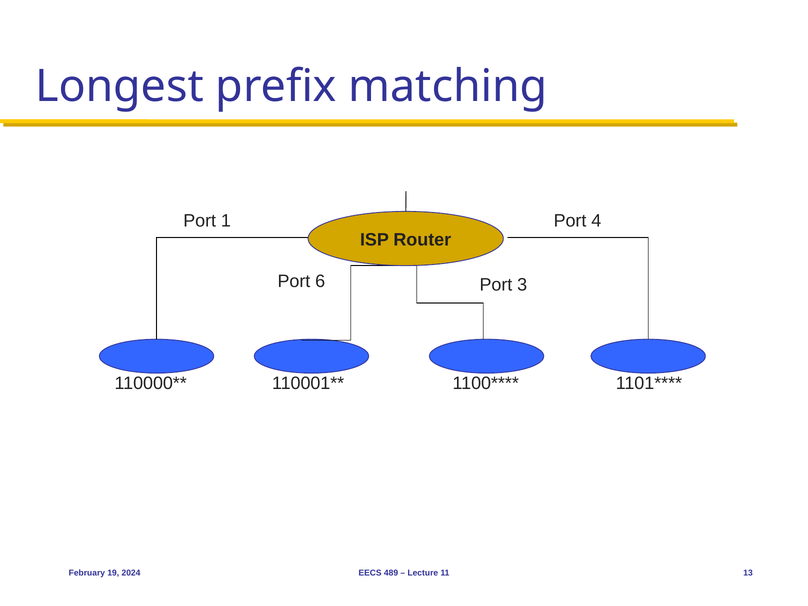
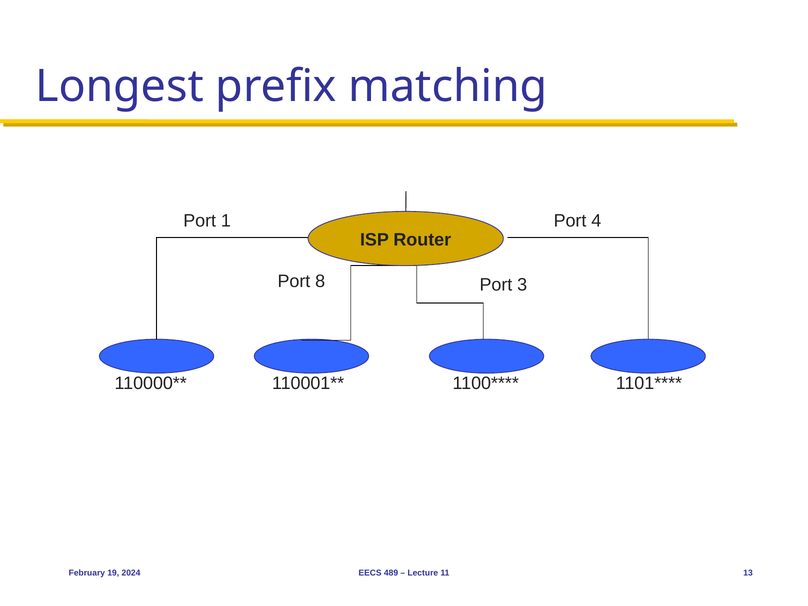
6: 6 -> 8 (320, 281)
